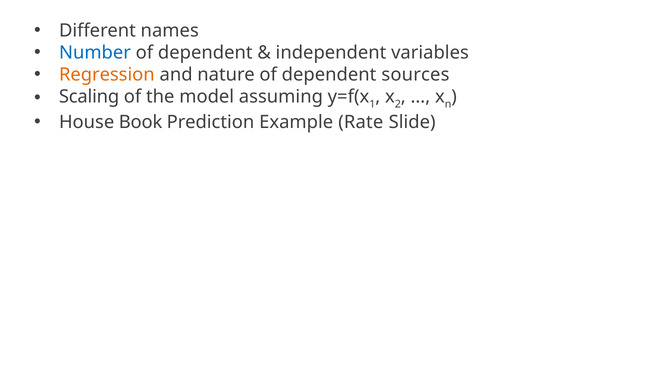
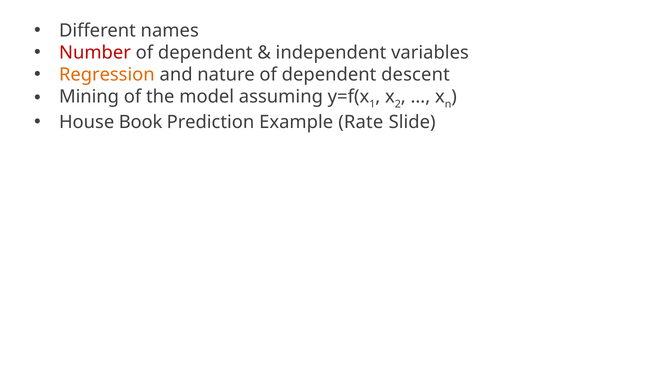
Number colour: blue -> red (95, 53)
sources: sources -> descent (415, 75)
Scaling: Scaling -> Mining (89, 97)
